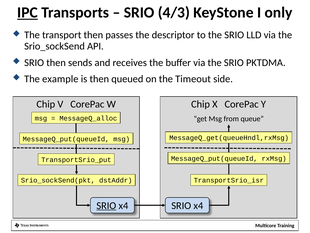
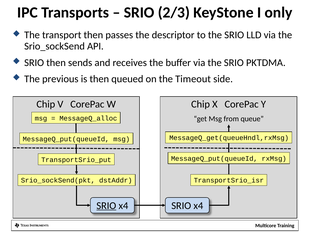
IPC underline: present -> none (27, 13)
4/3: 4/3 -> 2/3 (174, 13)
example: example -> previous (60, 79)
